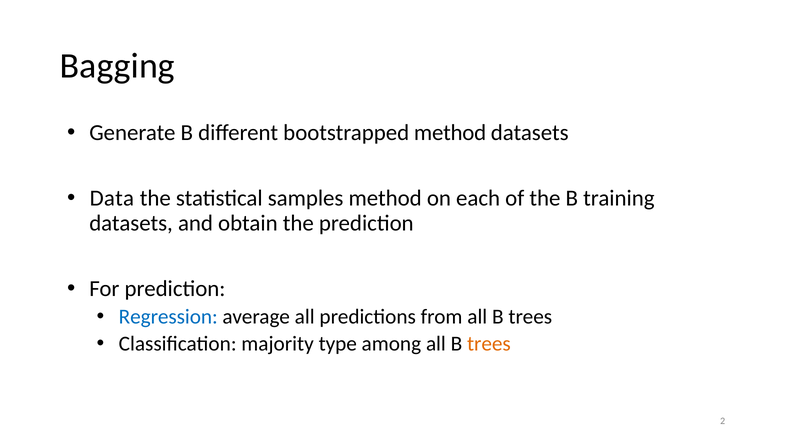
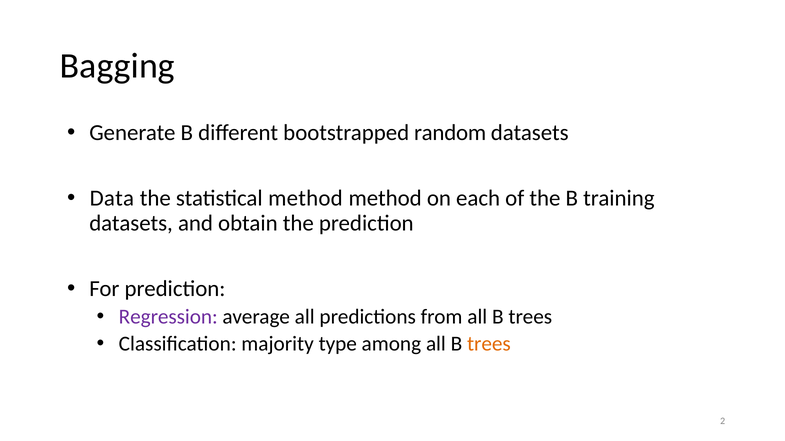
bootstrapped method: method -> random (450, 133)
statistical samples: samples -> method (305, 199)
Regression colour: blue -> purple (168, 317)
